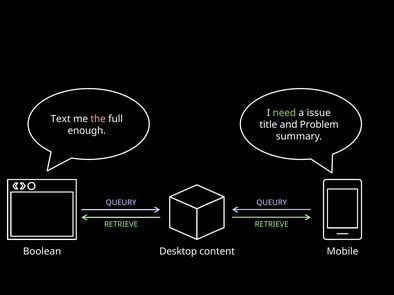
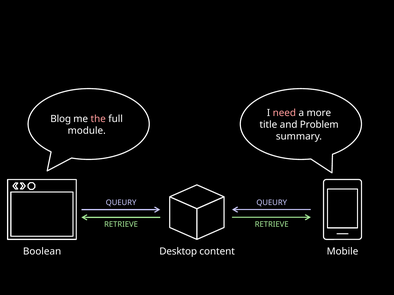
need colour: light green -> pink (284, 113)
issue: issue -> more (319, 113)
Text: Text -> Blog (61, 119)
enough: enough -> module (87, 131)
